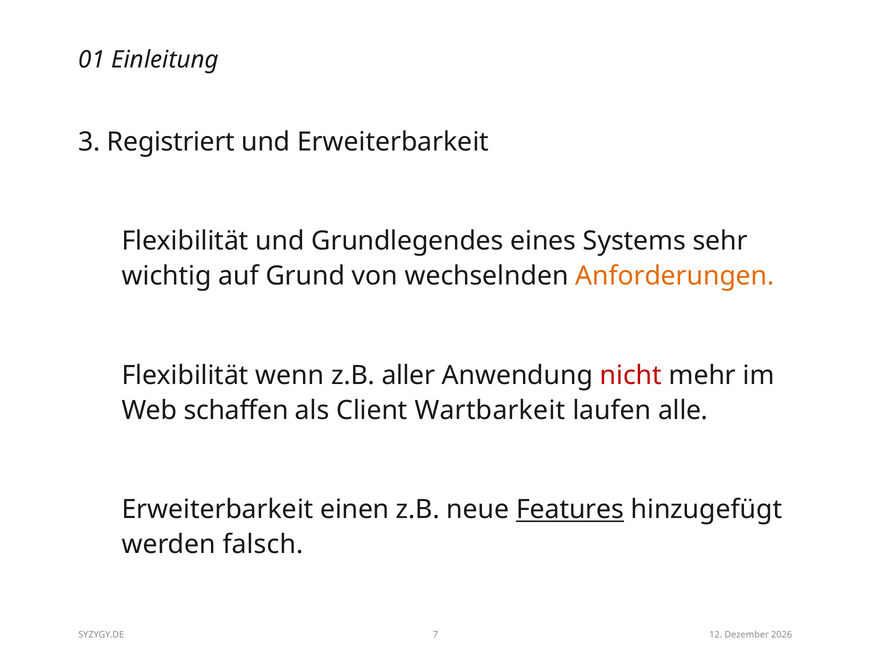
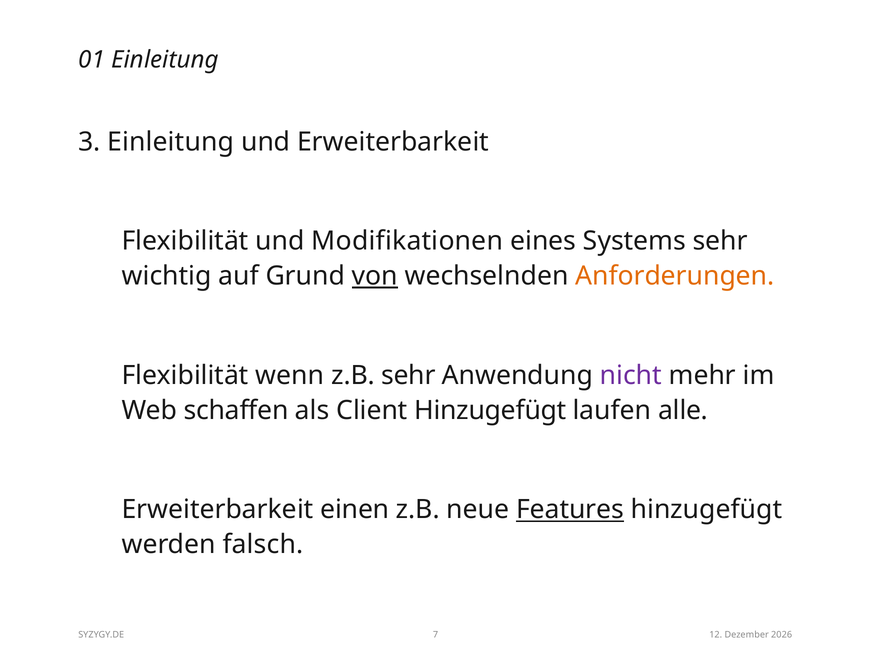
3 Registriert: Registriert -> Einleitung (171, 142)
Grundlegendes: Grundlegendes -> Modifikationen (407, 241)
von underline: none -> present (375, 276)
z.B aller: aller -> sehr (408, 375)
nicht colour: red -> purple (631, 375)
Client Wartbarkeit: Wartbarkeit -> Hinzugefügt (490, 411)
